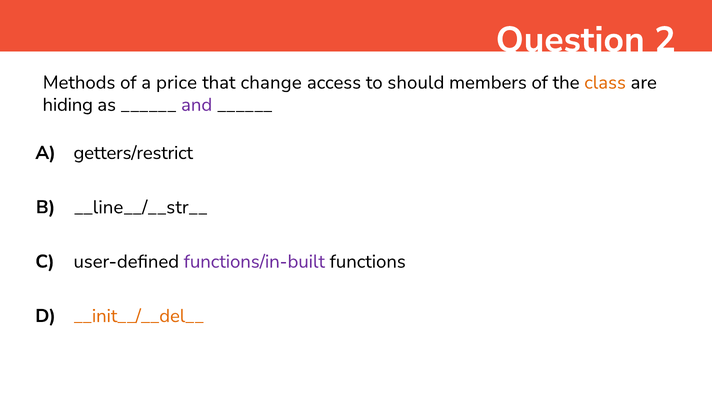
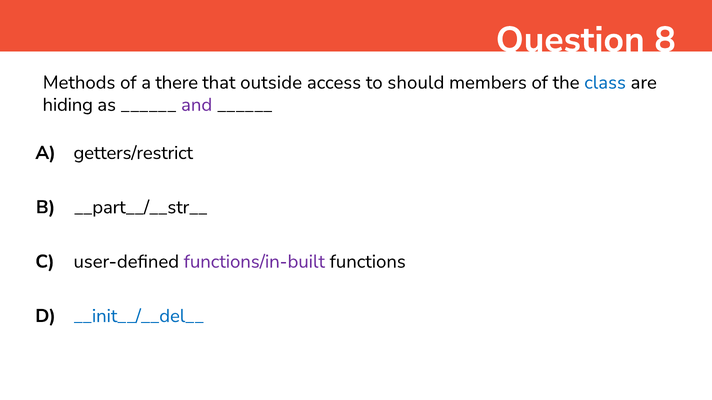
2: 2 -> 8 (665, 40)
price: price -> there (177, 83)
change: change -> outside (271, 83)
class colour: orange -> blue (605, 83)
__line__/__str__: __line__/__str__ -> __part__/__str__ (141, 207)
__init__/__del__ colour: orange -> blue (139, 316)
